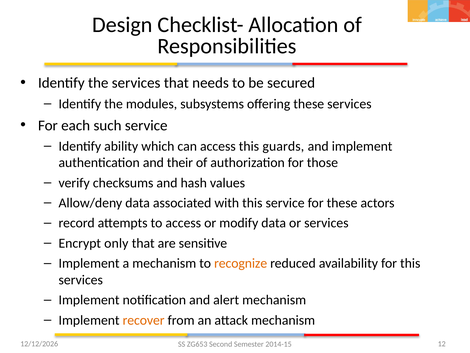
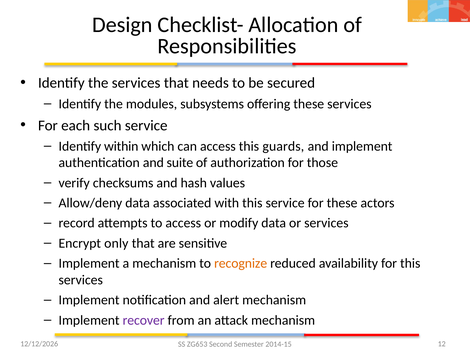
ability: ability -> within (121, 146)
their: their -> suite (180, 162)
recover colour: orange -> purple (144, 320)
